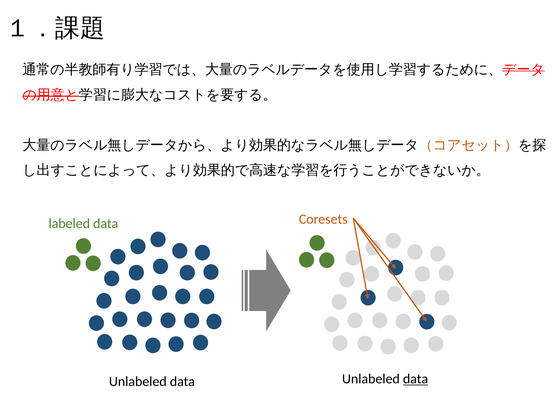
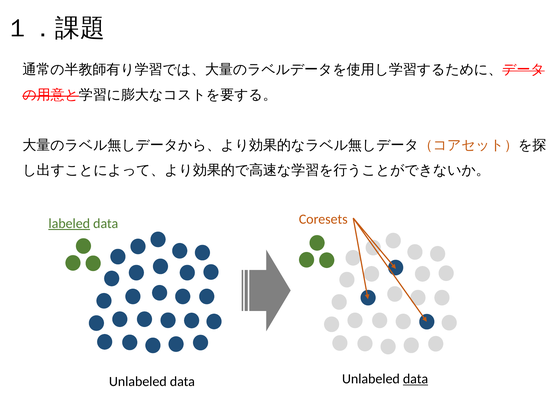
labeled underline: none -> present (69, 223)
